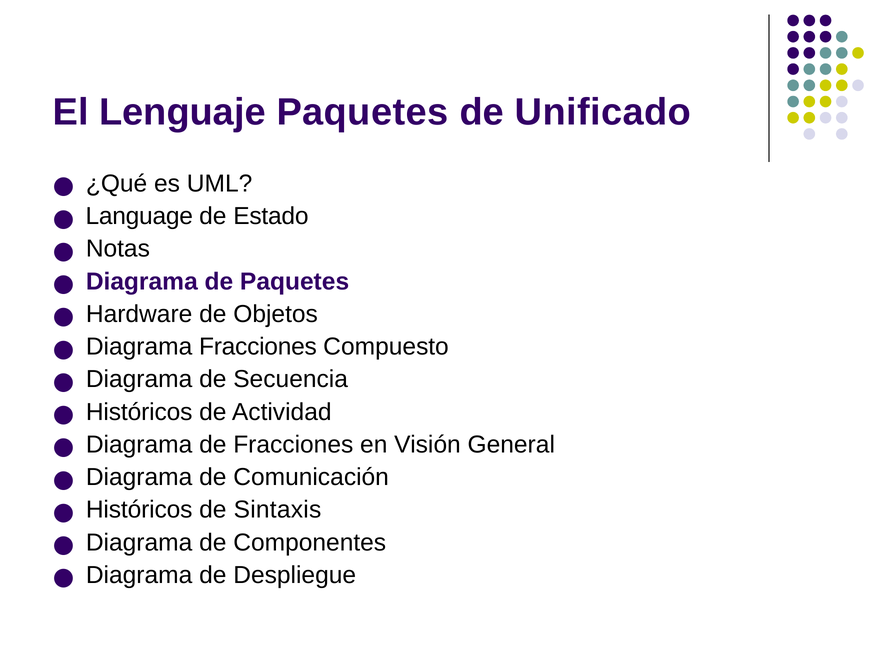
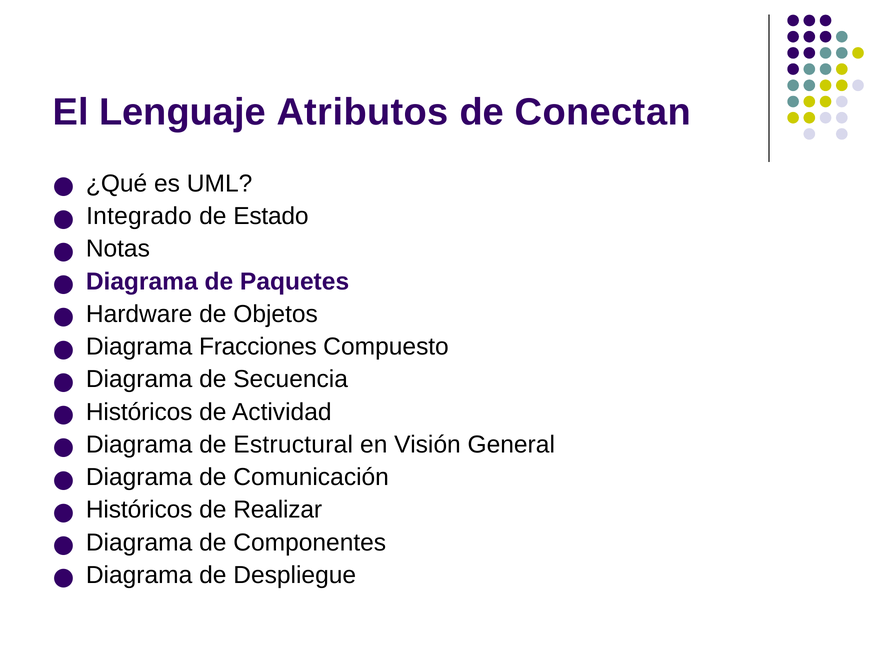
Lenguaje Paquetes: Paquetes -> Atributos (362, 112)
Unificado: Unificado -> Conectan (603, 112)
Language: Language -> Integrado (139, 216)
de Fracciones: Fracciones -> Estructural (293, 445)
Sintaxis: Sintaxis -> Realizar (278, 510)
